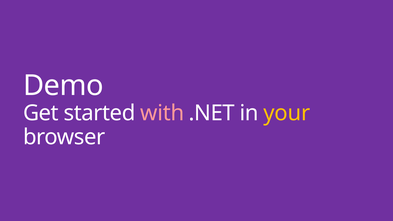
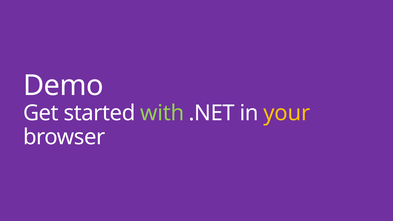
with colour: pink -> light green (162, 113)
